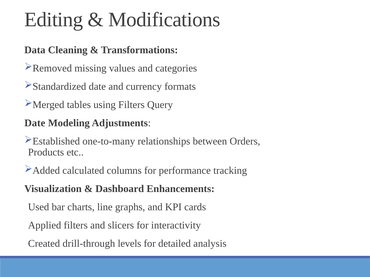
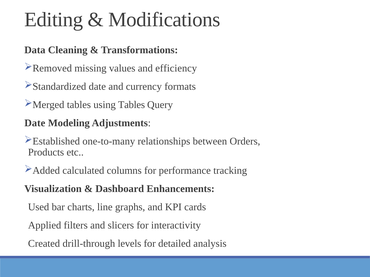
categories: categories -> efficiency (176, 68)
using Filters: Filters -> Tables (132, 105)
